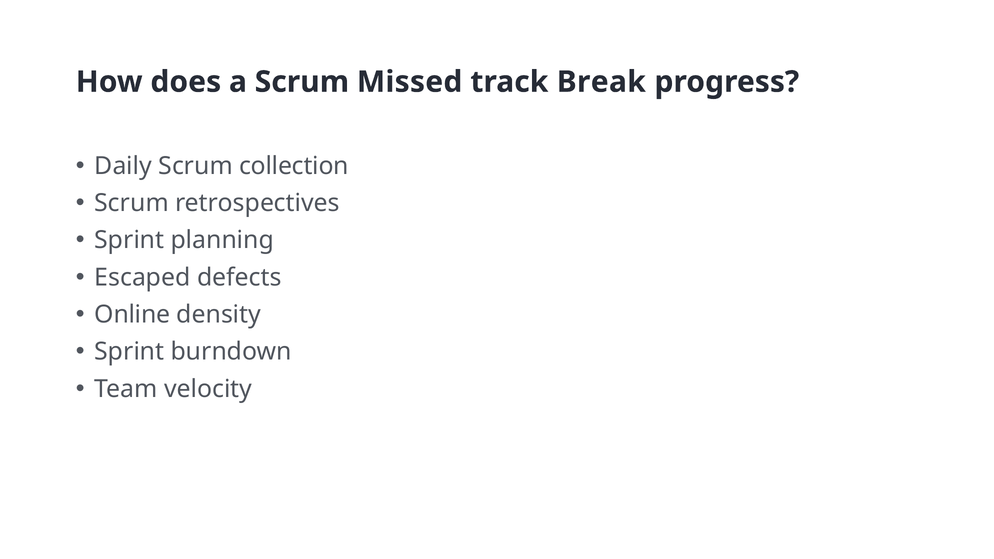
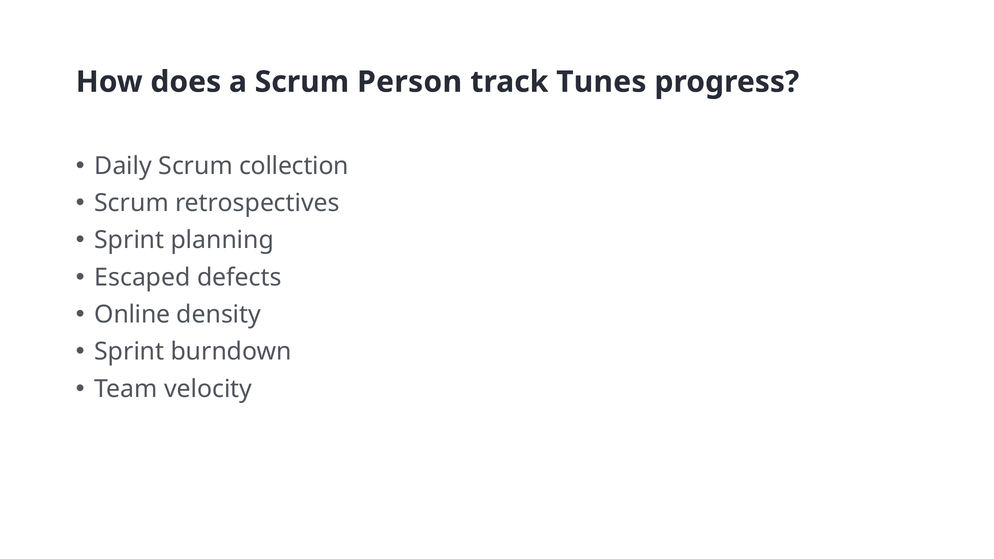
Missed: Missed -> Person (410, 82)
Break: Break -> Tunes (601, 82)
